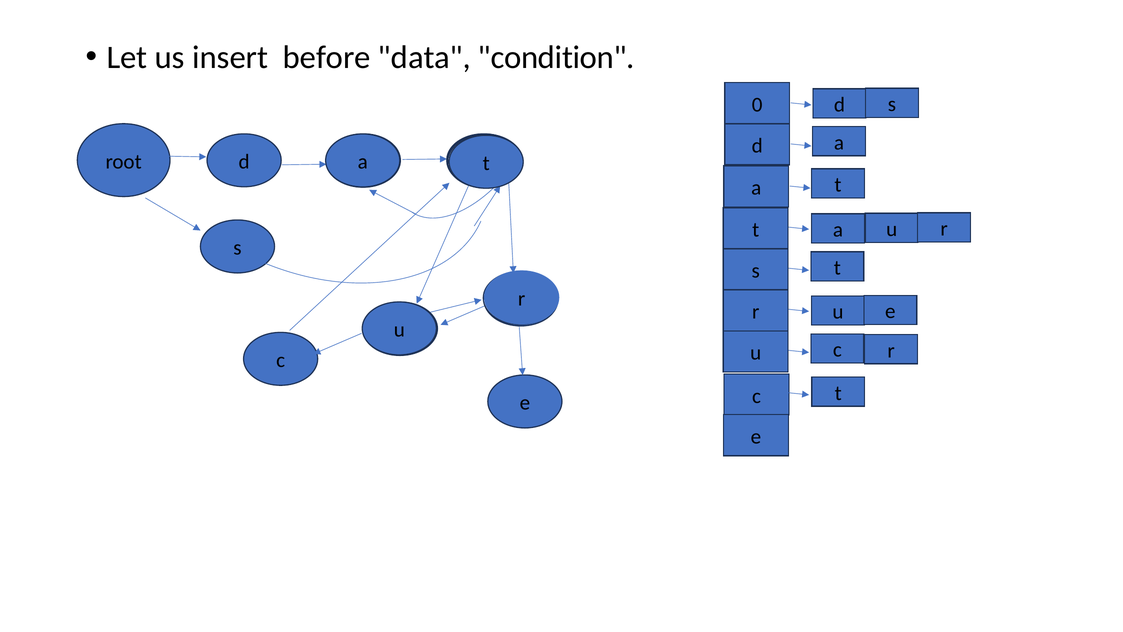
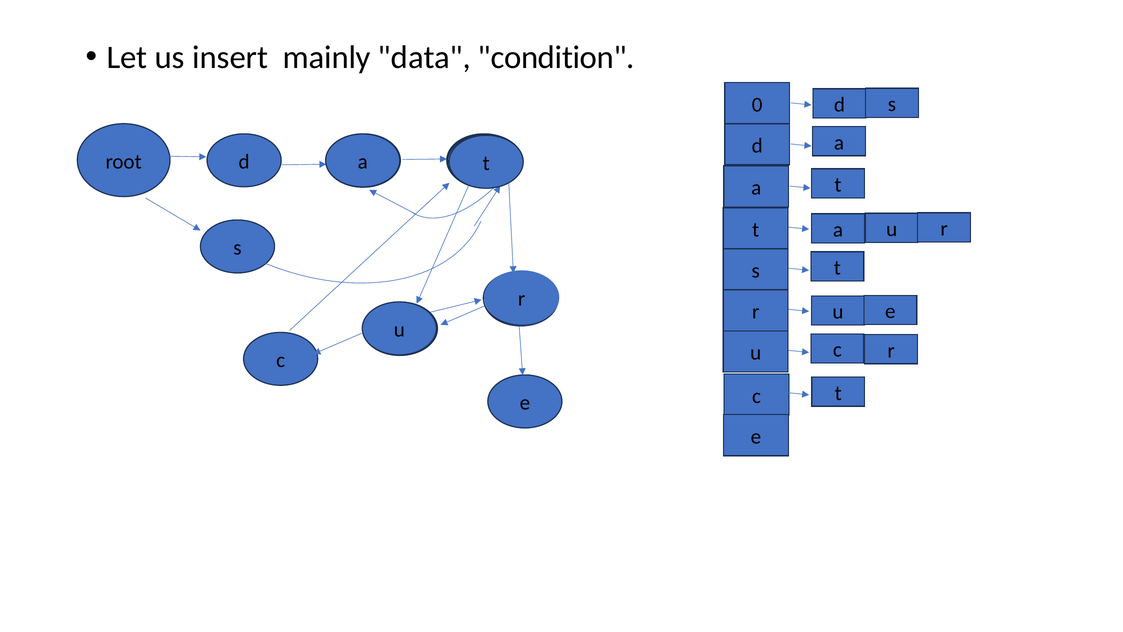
before: before -> mainly (327, 57)
